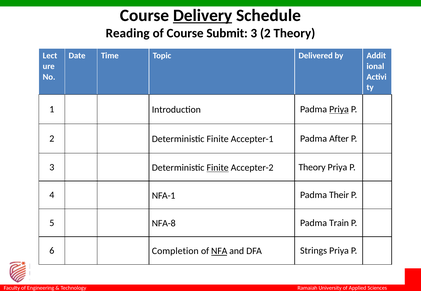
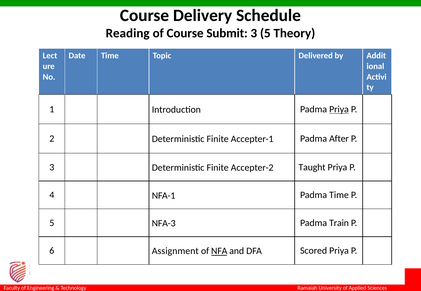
Delivery underline: present -> none (203, 15)
3 2: 2 -> 5 (265, 33)
Finite underline: present -> none (218, 168)
Accepter-2 Theory: Theory -> Taught (312, 168)
Padma Their: Their -> Time (339, 195)
NFA-8: NFA-8 -> NFA-3 (164, 224)
Completion: Completion -> Assignment (175, 251)
Strings: Strings -> Scored (314, 251)
